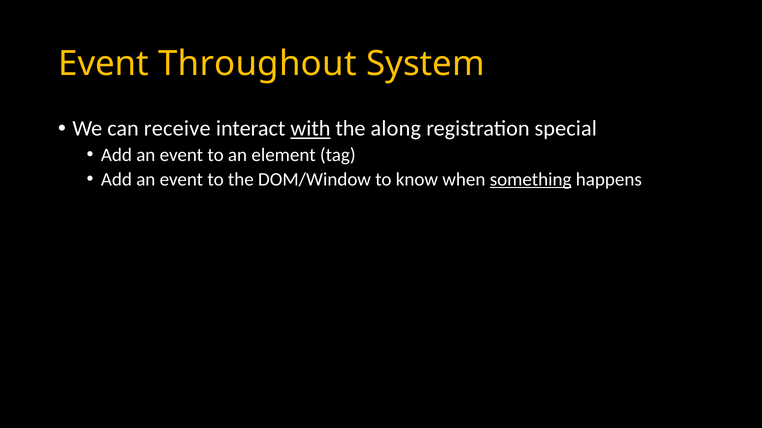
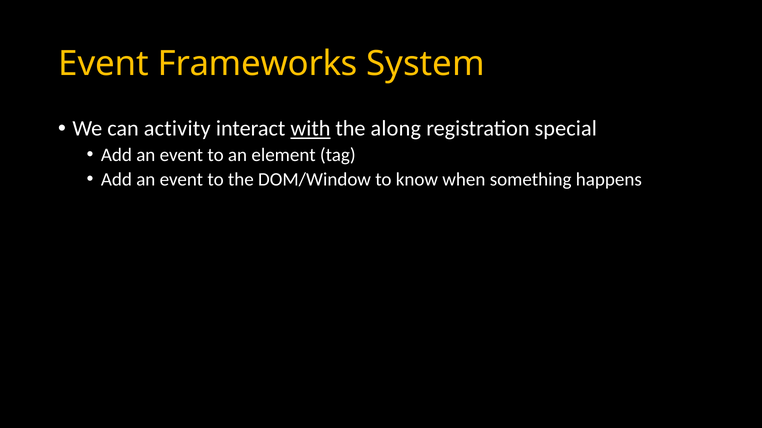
Throughout: Throughout -> Frameworks (258, 64)
receive: receive -> activity (177, 129)
something underline: present -> none (531, 180)
